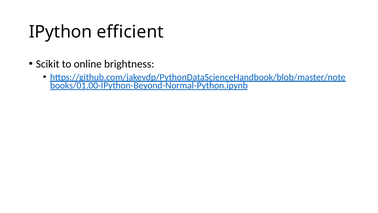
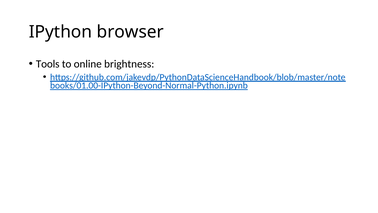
efficient: efficient -> browser (130, 32)
Scikit: Scikit -> Tools (48, 64)
